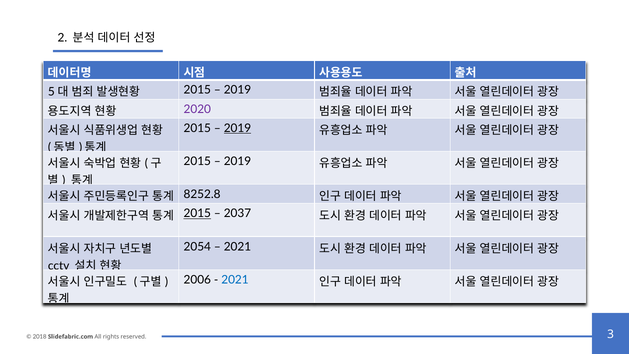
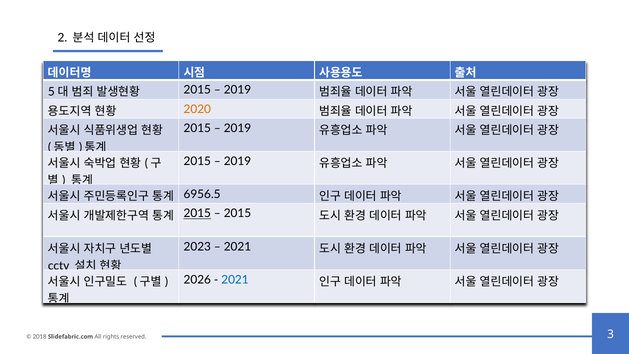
2020 colour: purple -> orange (197, 109)
2019 underline: present -> none (237, 128)
8252.8: 8252.8 -> 6956.5 (202, 194)
2037: 2037 -> 2015 (237, 213)
2054: 2054 -> 2023 (197, 247)
2006: 2006 -> 2026 (197, 280)
